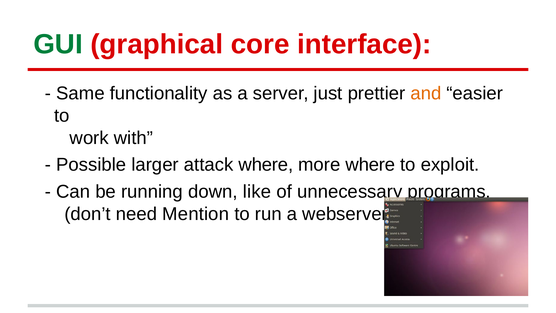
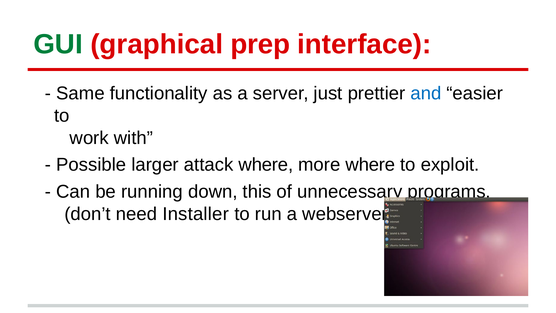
core: core -> prep (260, 44)
and colour: orange -> blue (426, 93)
like: like -> this (257, 192)
Mention: Mention -> Installer (196, 214)
